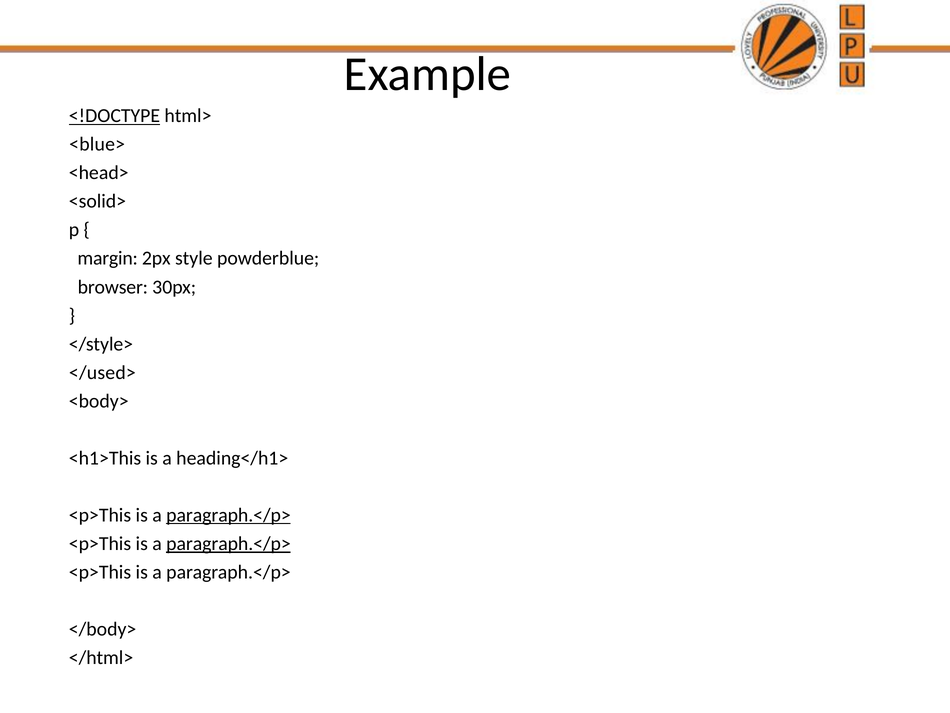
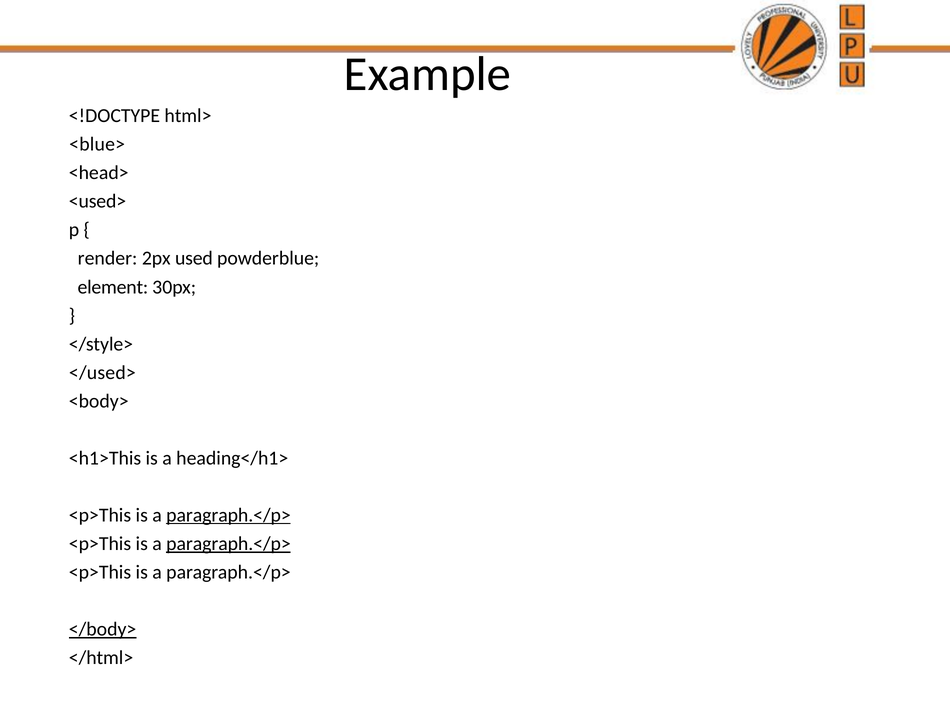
<!DOCTYPE underline: present -> none (114, 116)
<solid>: <solid> -> <used> (97, 201)
margin: margin -> render (108, 258)
style: style -> used (194, 258)
browser: browser -> element (113, 287)
</body> underline: none -> present (103, 629)
